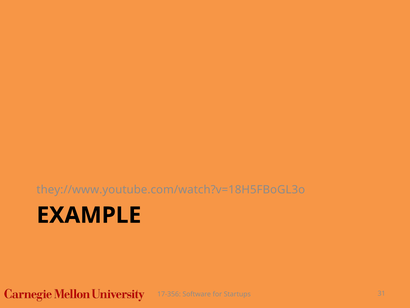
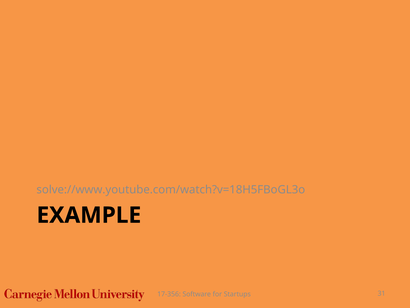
they://www.youtube.com/watch?v=18H5FBoGL3o: they://www.youtube.com/watch?v=18H5FBoGL3o -> solve://www.youtube.com/watch?v=18H5FBoGL3o (171, 189)
